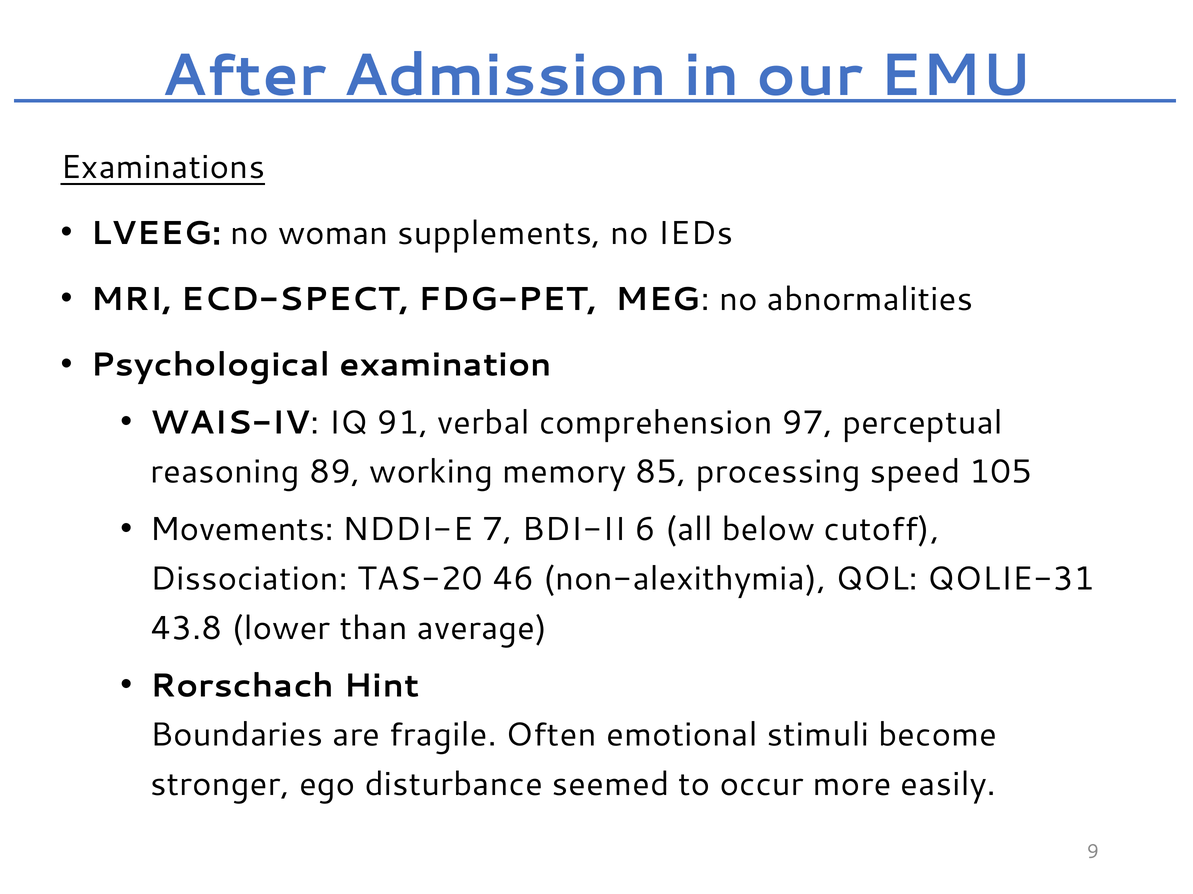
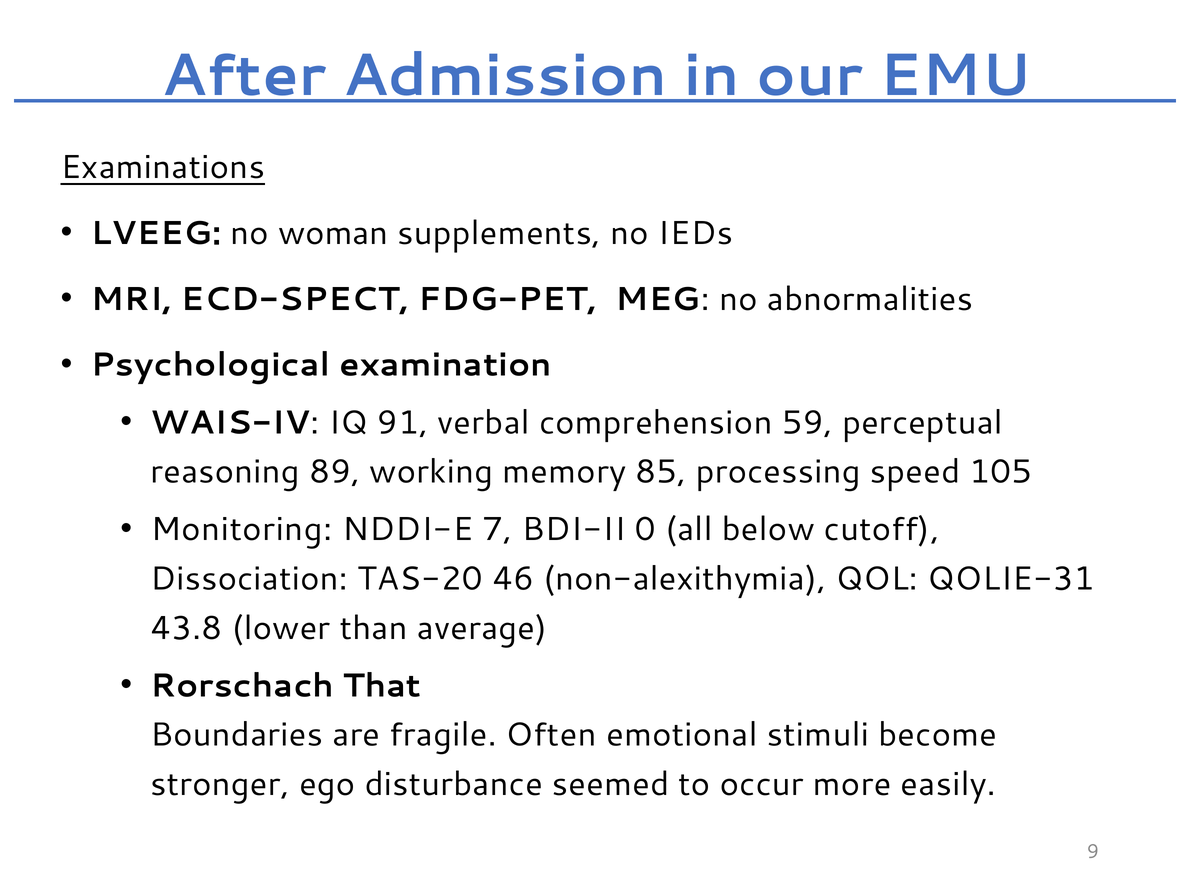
97: 97 -> 59 (807, 423)
Movements: Movements -> Monitoring (242, 530)
6: 6 -> 0 (645, 530)
Hint: Hint -> That (382, 686)
